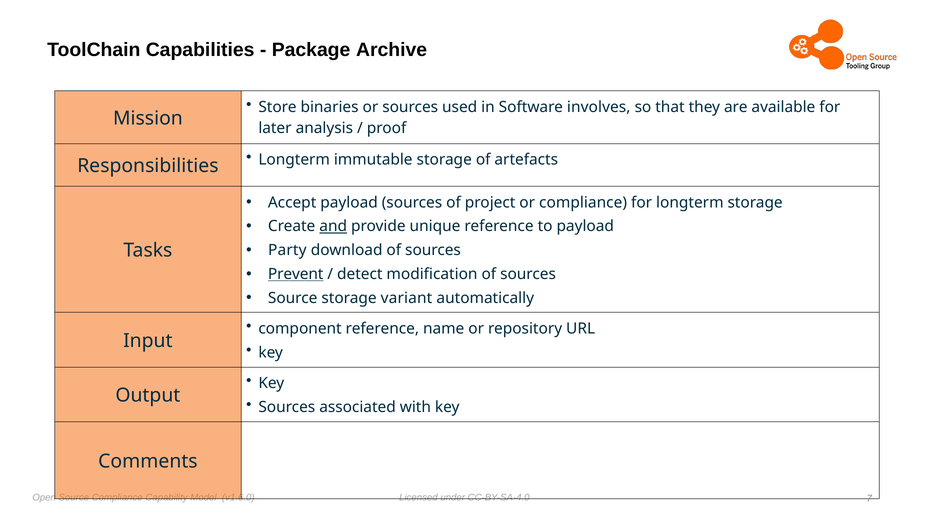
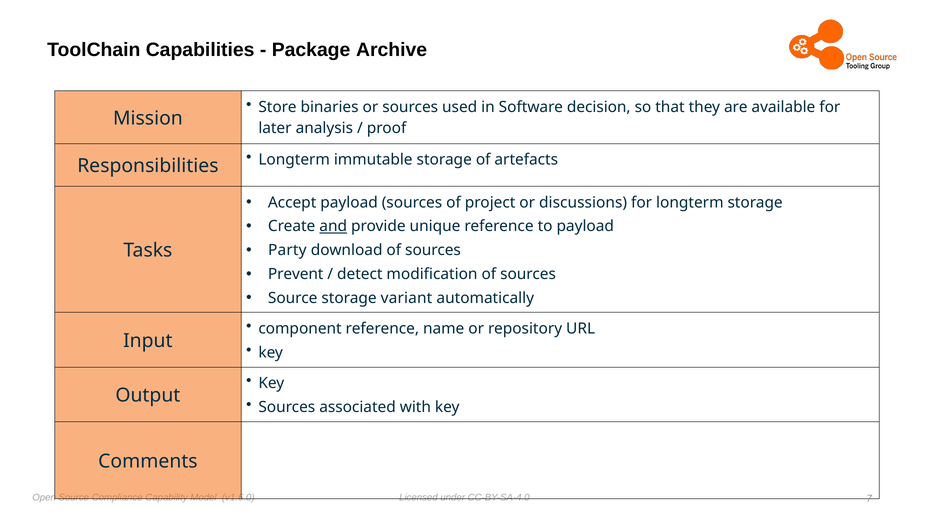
involves: involves -> decision (599, 107)
or compliance: compliance -> discussions (583, 203)
Prevent underline: present -> none (296, 274)
